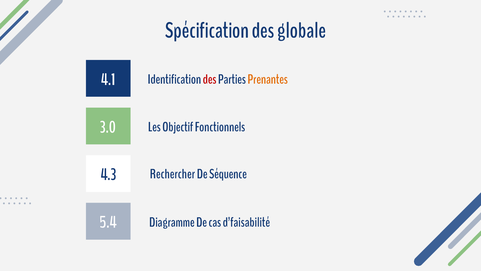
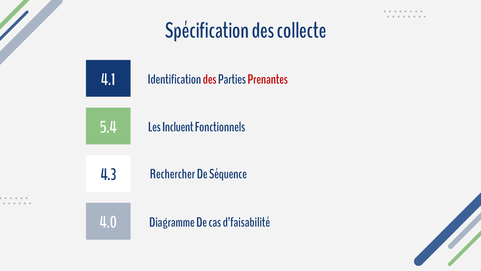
globale: globale -> collecte (302, 31)
Prenantes colour: orange -> red (268, 79)
3.0: 3.0 -> 5.4 (108, 127)
Objectif: Objectif -> Incluent (178, 127)
5.4: 5.4 -> 4.0 (108, 222)
